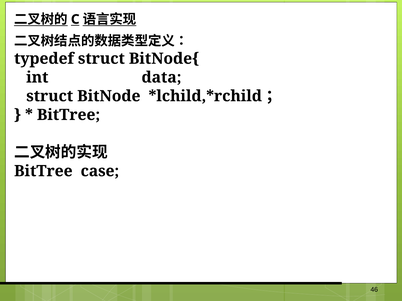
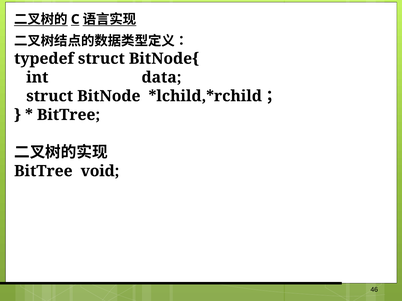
case: case -> void (100, 171)
